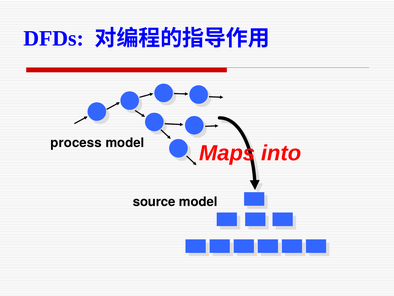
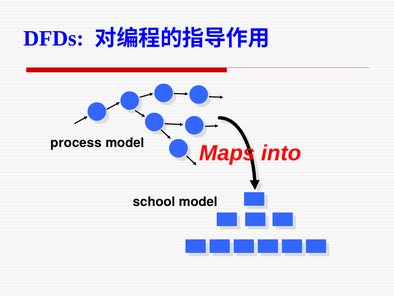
source: source -> school (154, 202)
